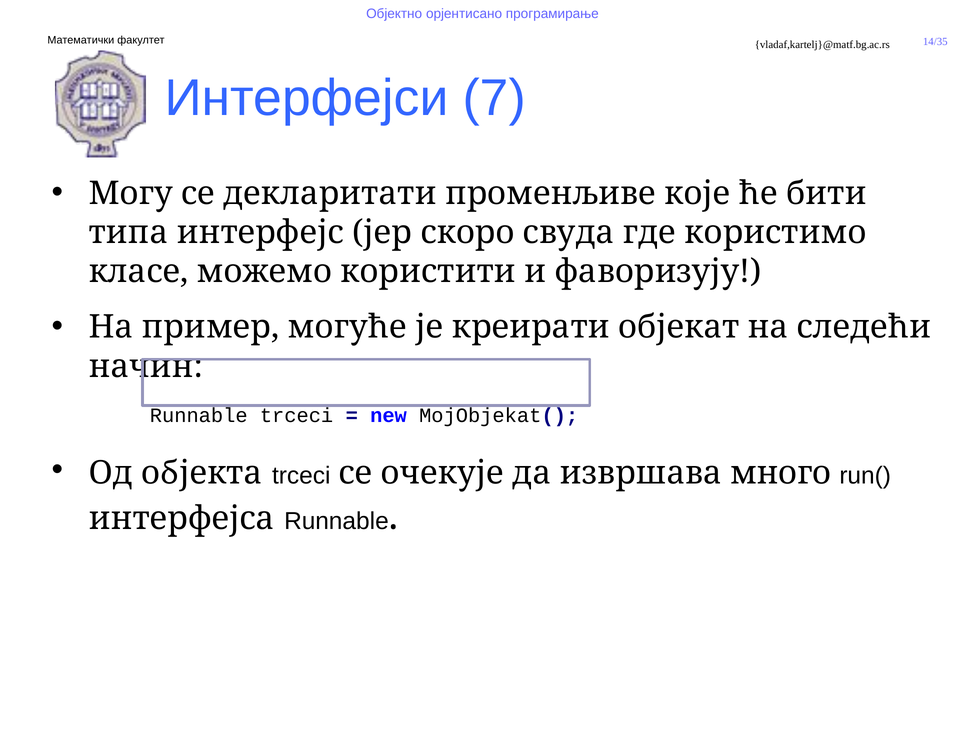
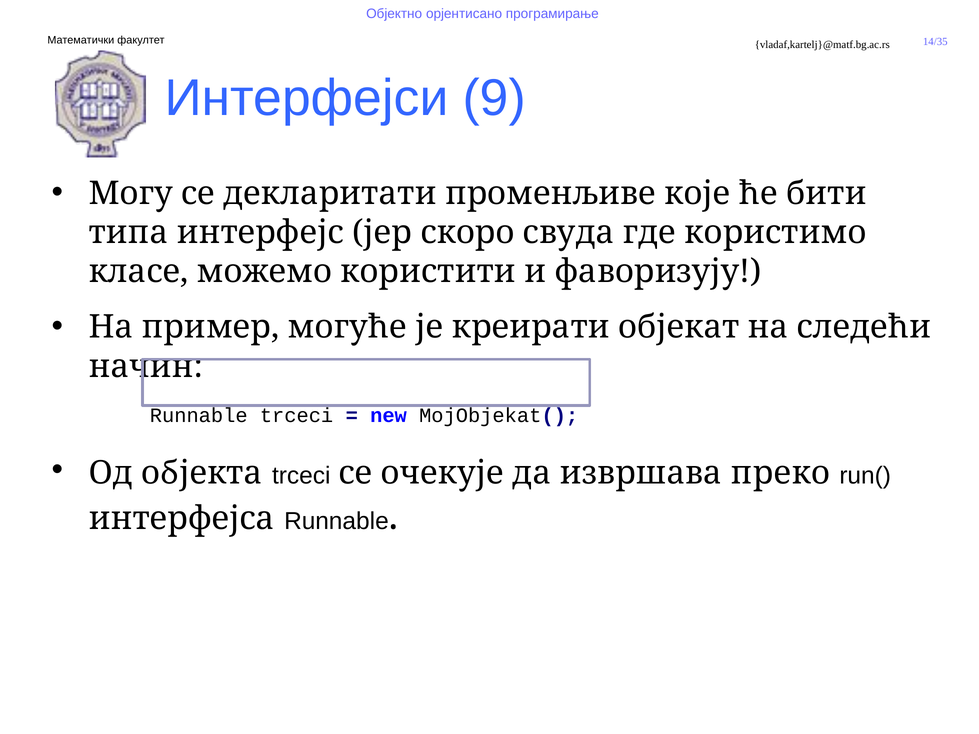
7: 7 -> 9 (494, 98)
много: много -> преко (780, 473)
